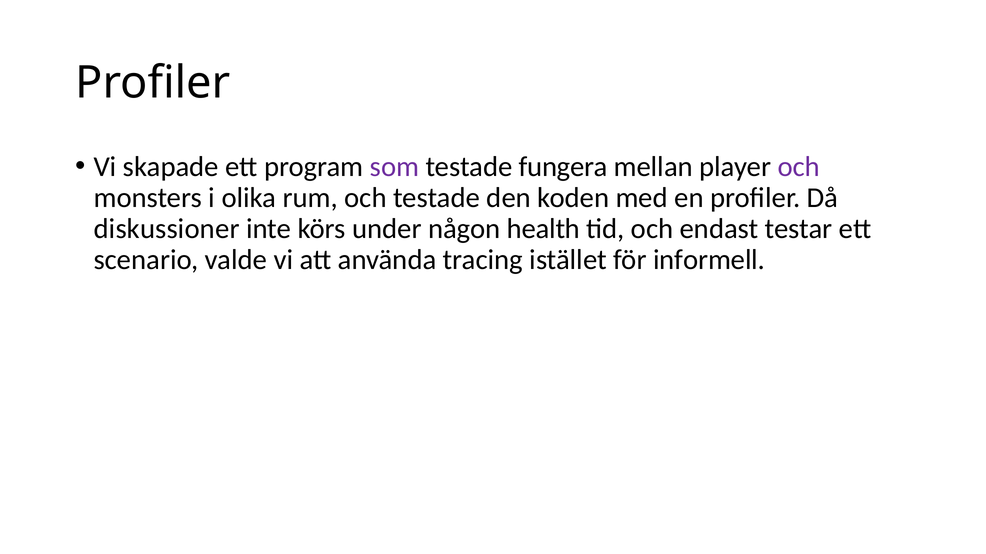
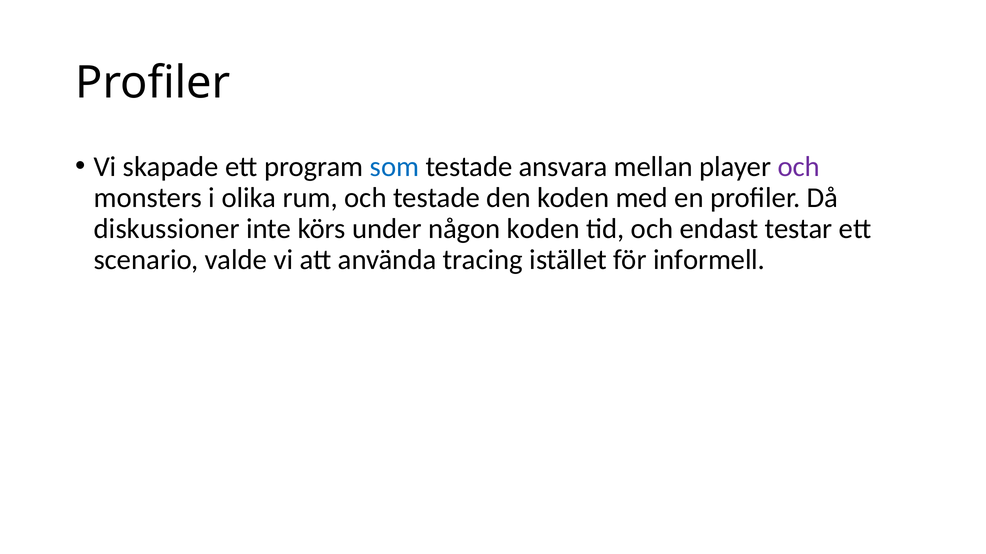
som colour: purple -> blue (395, 167)
fungera: fungera -> ansvara (563, 167)
någon health: health -> koden (543, 229)
